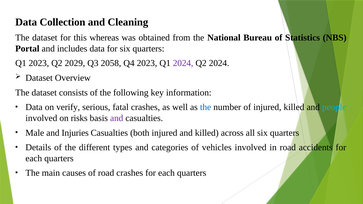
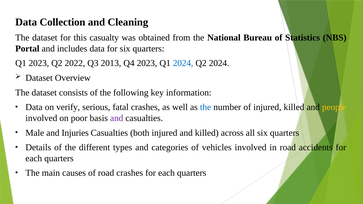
whereas: whereas -> casualty (104, 38)
2029: 2029 -> 2022 (75, 63)
2058: 2058 -> 2013 (111, 63)
2024 colour: purple -> blue (183, 63)
people colour: light blue -> yellow (334, 107)
risks: risks -> poor (79, 118)
